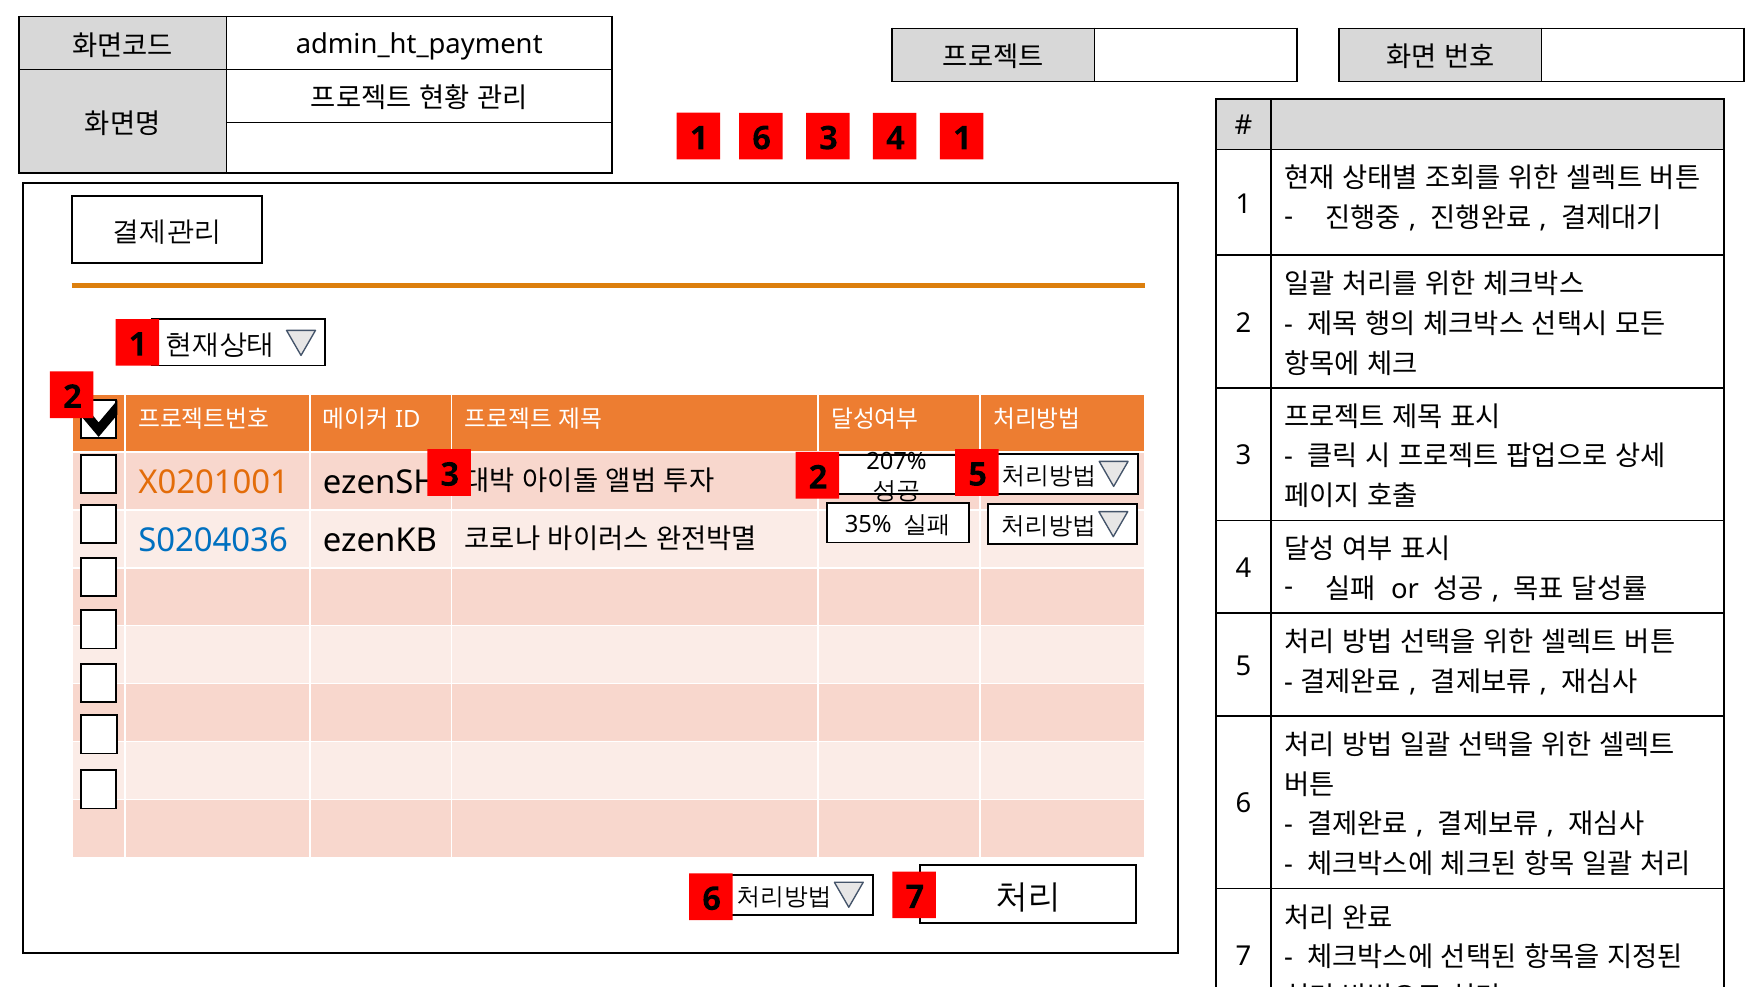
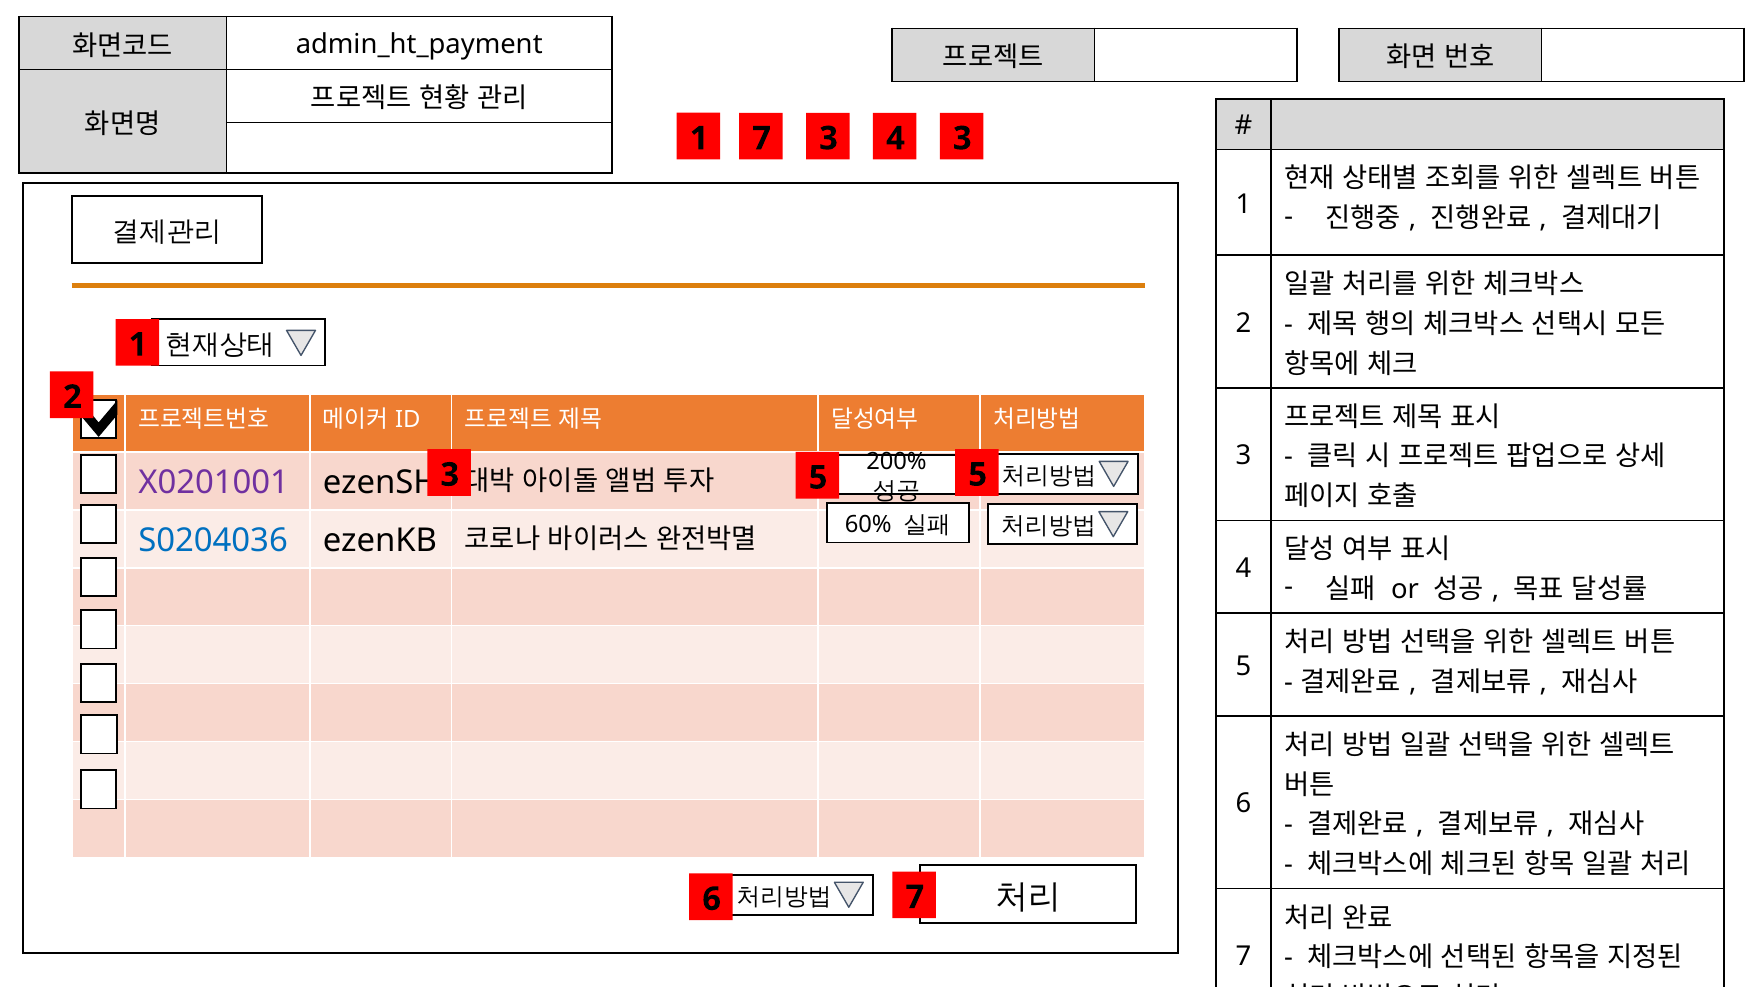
1 6: 6 -> 7 (762, 138)
4 1: 1 -> 3 (962, 138)
207%: 207% -> 200% (896, 461)
3 2: 2 -> 5 (818, 477)
X0201001 colour: orange -> purple (214, 482)
35%: 35% -> 60% (868, 524)
